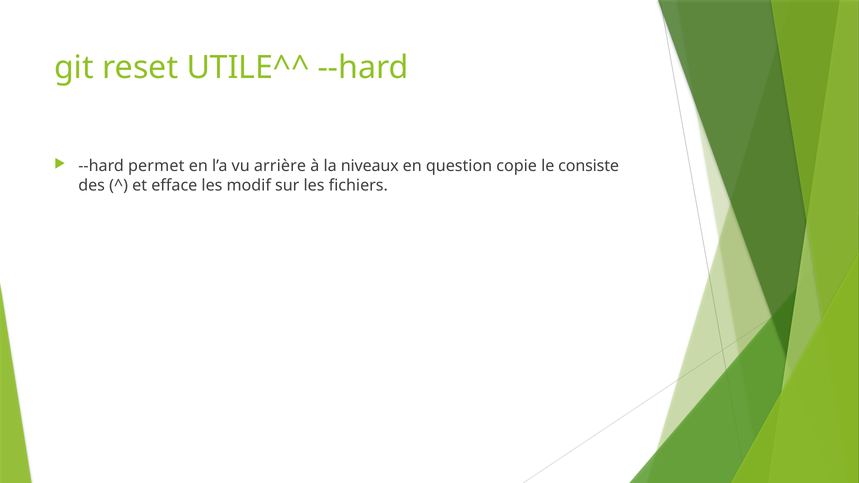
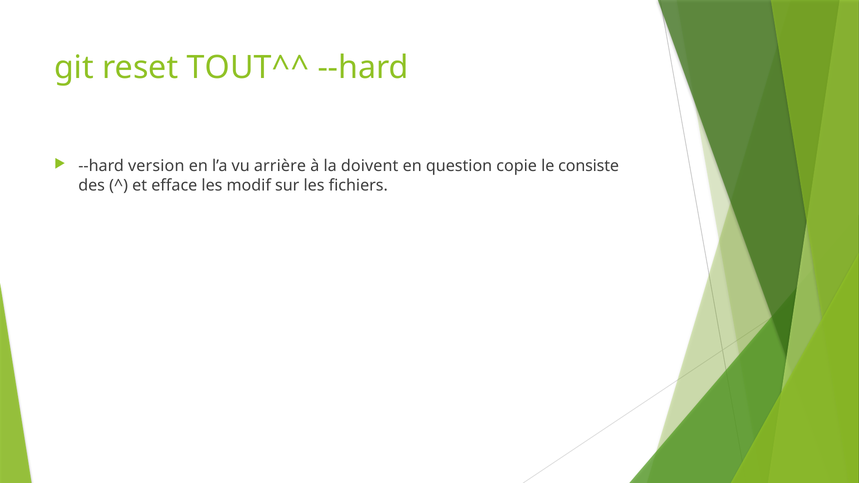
UTILE^^: UTILE^^ -> TOUT^^ (248, 68)
permet: permet -> version (156, 166)
niveaux: niveaux -> doivent (370, 166)
